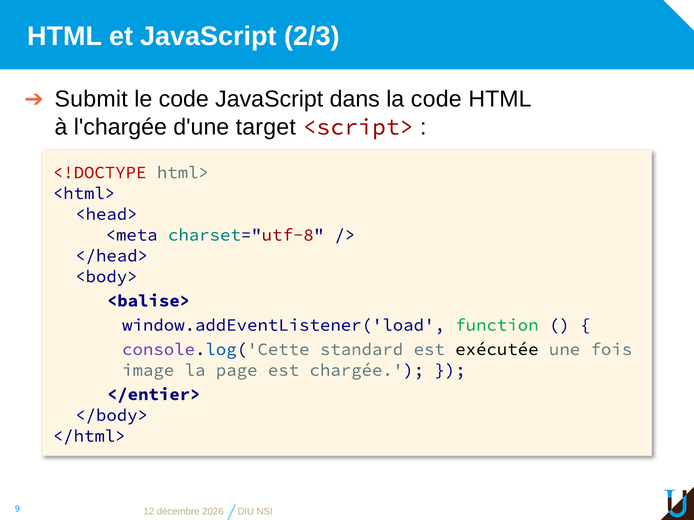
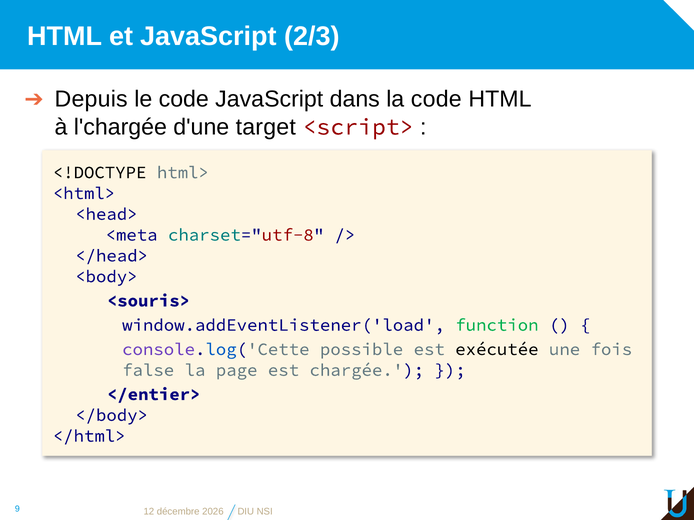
Submit: Submit -> Depuis (91, 99)
<!DOCTYPE colour: red -> black (100, 173)
<balise>: <balise> -> <souris> (148, 301)
standard: standard -> possible (362, 350)
image: image -> false (148, 370)
